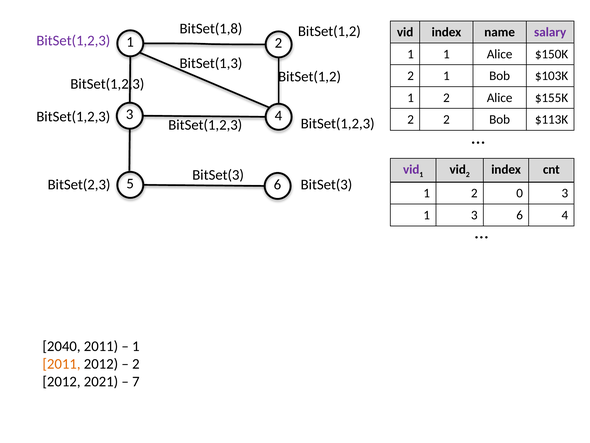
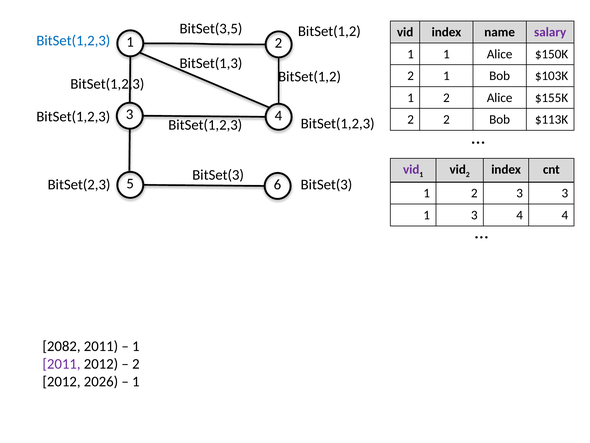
BitSet(1,8: BitSet(1,8 -> BitSet(3,5 (211, 29)
BitSet(1,2,3 colour: purple -> blue (73, 41)
0: 0 -> 3 (520, 193)
1 3 6: 6 -> 4 (520, 215)
2040: 2040 -> 2082 (62, 346)
2011 colour: orange -> purple (62, 364)
2021: 2021 -> 2026 (101, 381)
7: 7 -> 1 (136, 381)
